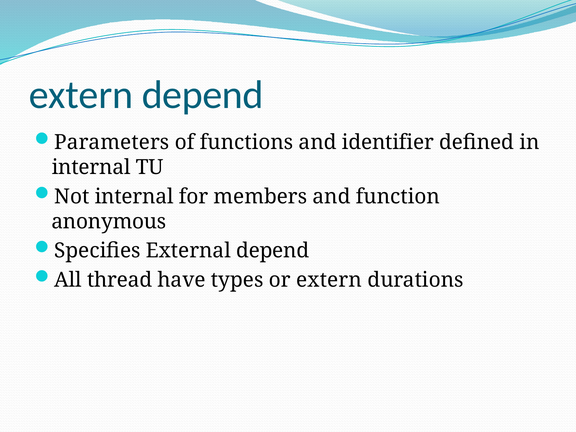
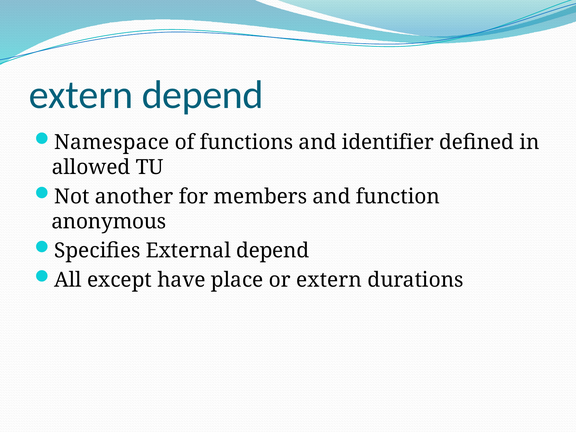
Parameters: Parameters -> Namespace (112, 142)
internal: internal -> allowed (91, 167)
Not internal: internal -> another (134, 196)
thread: thread -> except (120, 280)
types: types -> place (237, 280)
